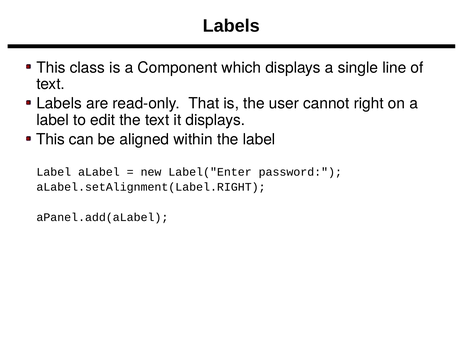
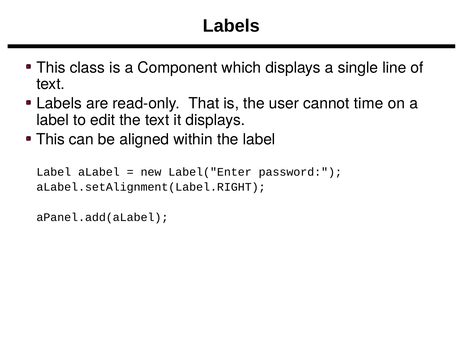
right: right -> time (369, 104)
